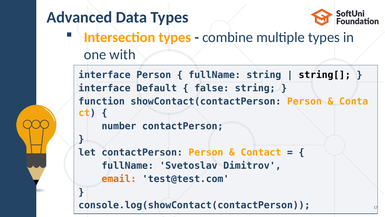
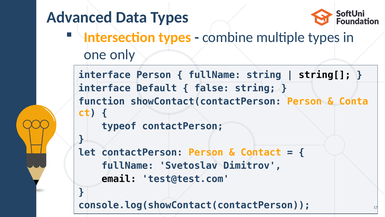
with: with -> only (122, 55)
number: number -> typeof (119, 126)
email colour: orange -> black (119, 179)
